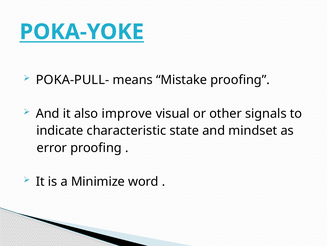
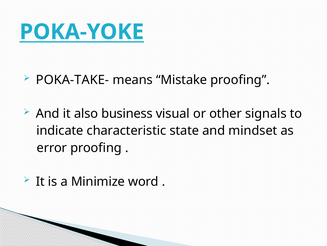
POKA-PULL-: POKA-PULL- -> POKA-TAKE- (73, 80)
improve: improve -> business (127, 113)
